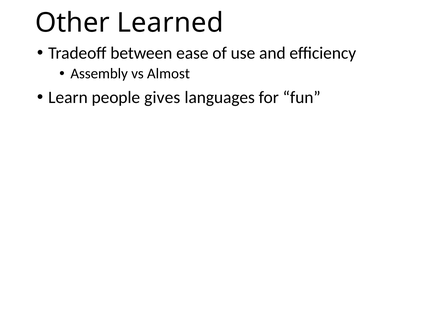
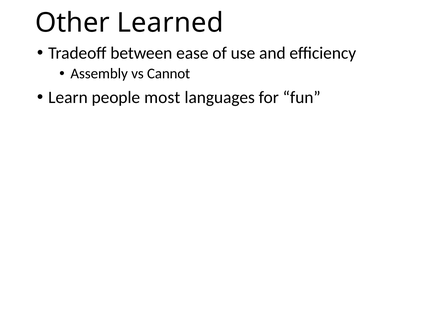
Almost: Almost -> Cannot (169, 74)
gives: gives -> most (162, 97)
